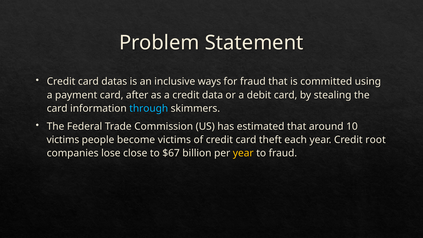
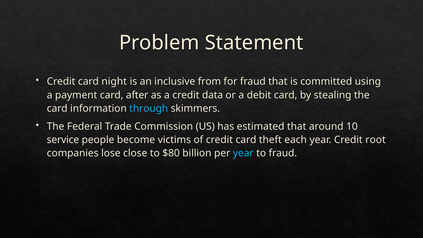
datas: datas -> night (114, 82)
ways: ways -> from (209, 82)
victims: victims -> service (63, 140)
$67: $67 -> $80 (171, 153)
year colour: yellow -> light blue (243, 153)
